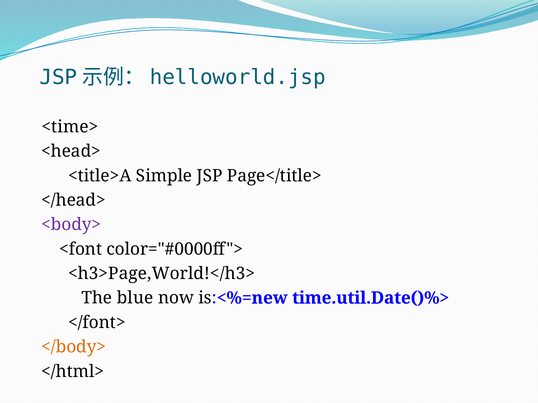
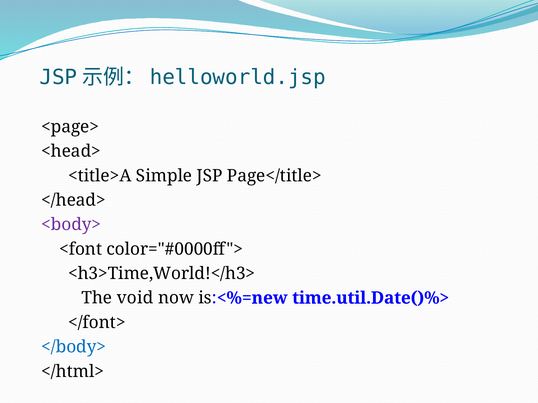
<time>: <time> -> <page> (70, 127)
<h3>Page,World!</h3>: <h3>Page,World!</h3> -> <h3>Time,World!</h3> (162, 274)
blue: blue -> void (135, 298)
</body> colour: orange -> blue (74, 347)
